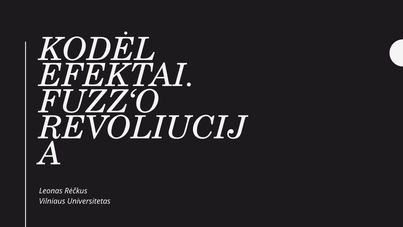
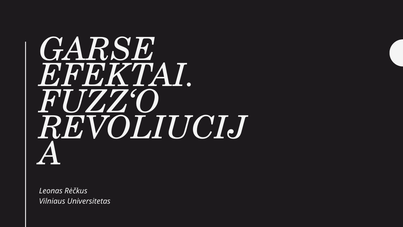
KODĖL: KODĖL -> GARSE (97, 50)
